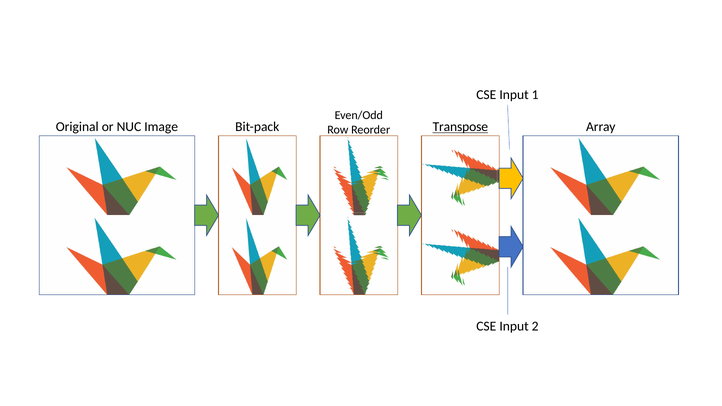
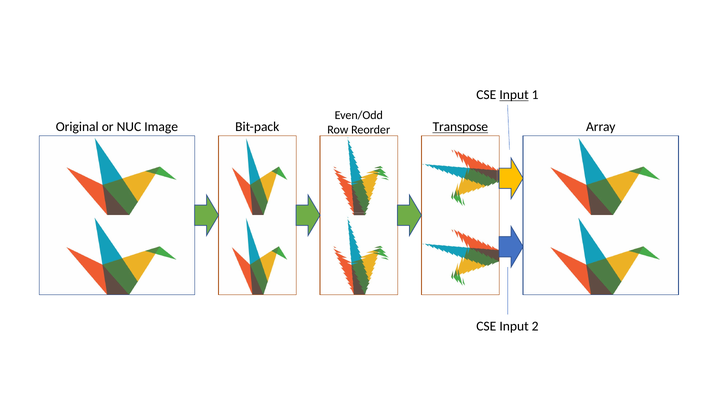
Input underline: none -> present (514, 95)
